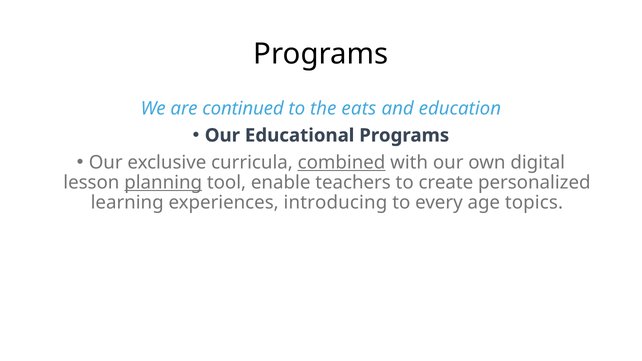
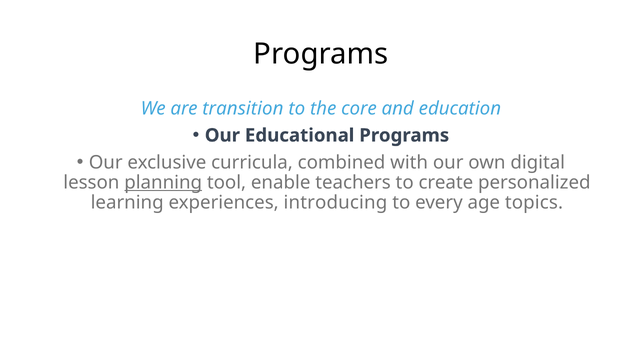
continued: continued -> transition (243, 109)
eats: eats -> core (359, 109)
combined underline: present -> none (342, 162)
